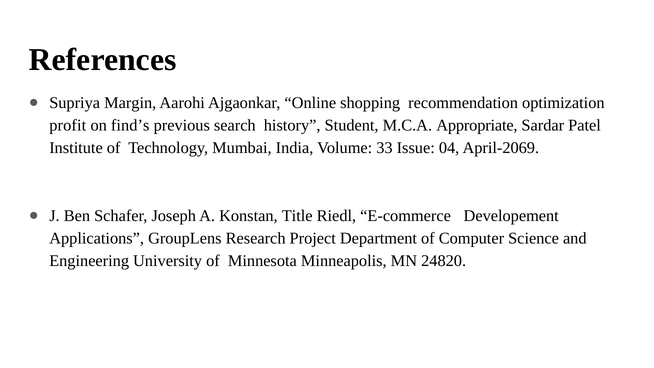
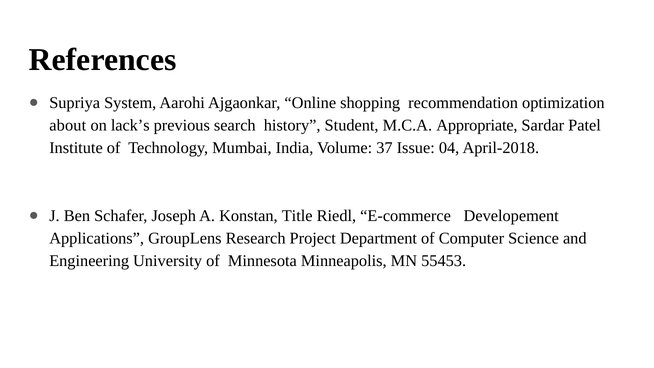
Margin: Margin -> System (130, 103)
profit: profit -> about (68, 125)
find’s: find’s -> lack’s (130, 125)
33: 33 -> 37 (384, 148)
April-2069: April-2069 -> April-2018 (501, 148)
24820: 24820 -> 55453 (444, 261)
